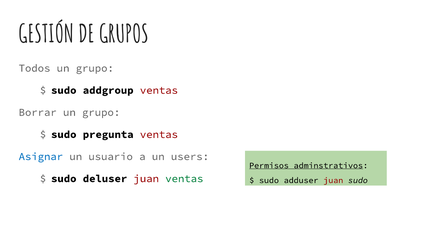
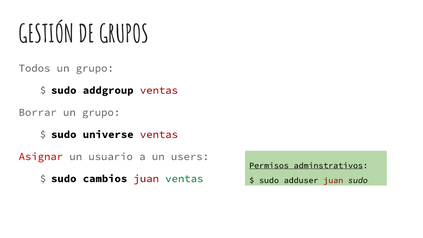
pregunta: pregunta -> universe (108, 134)
Asignar colour: blue -> red (41, 156)
deluser: deluser -> cambios (105, 179)
